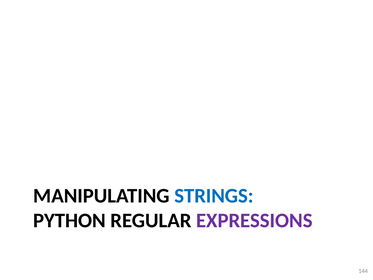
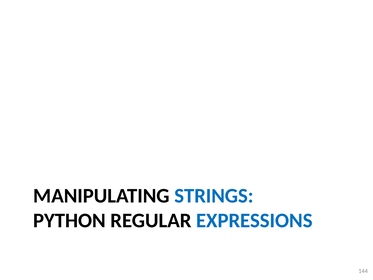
EXPRESSIONS colour: purple -> blue (254, 220)
